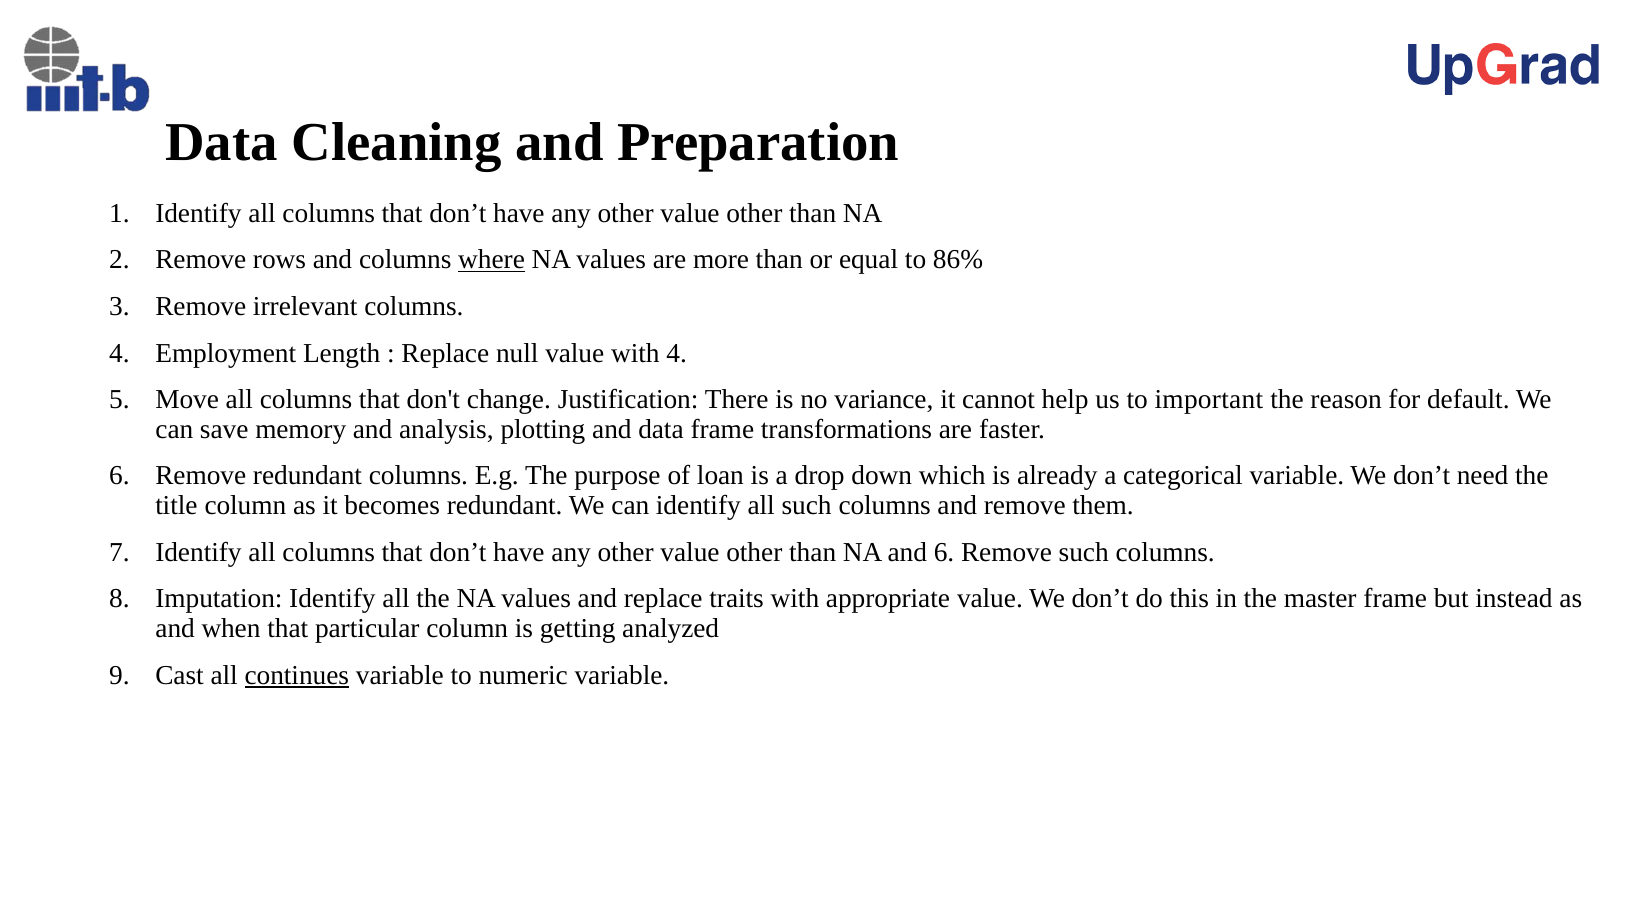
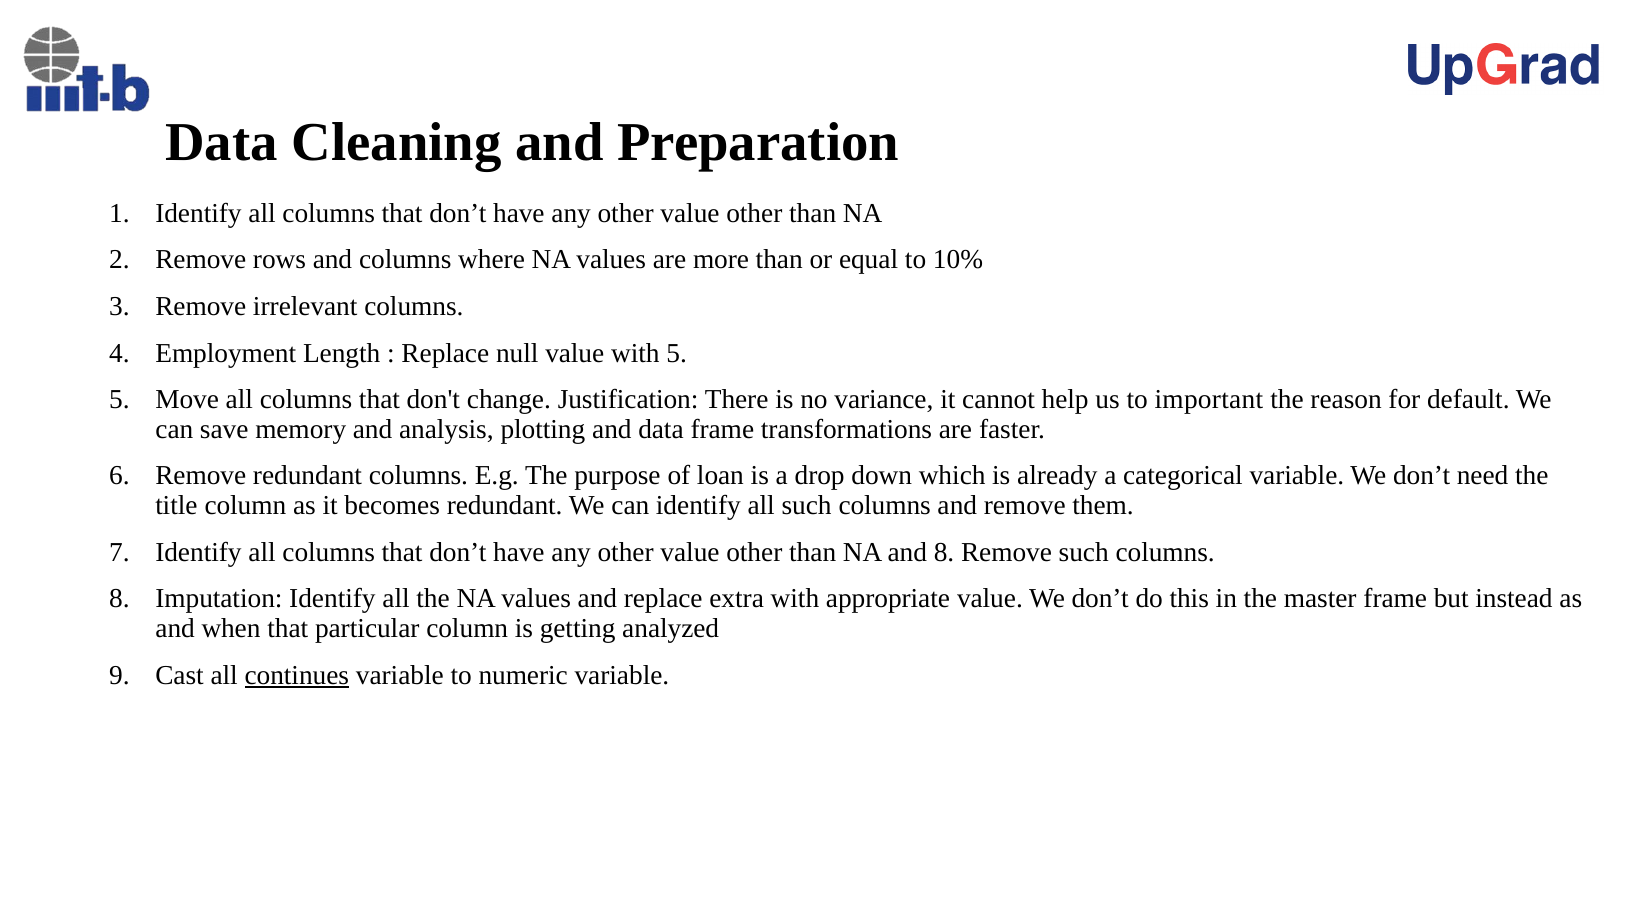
where underline: present -> none (492, 260)
86%: 86% -> 10% (958, 260)
with 4: 4 -> 5 (677, 353)
and 6: 6 -> 8 (944, 552)
traits: traits -> extra (737, 599)
